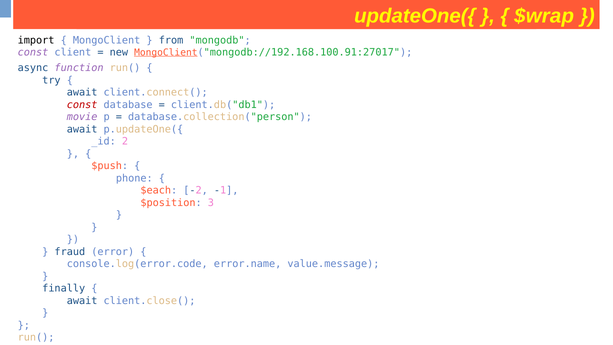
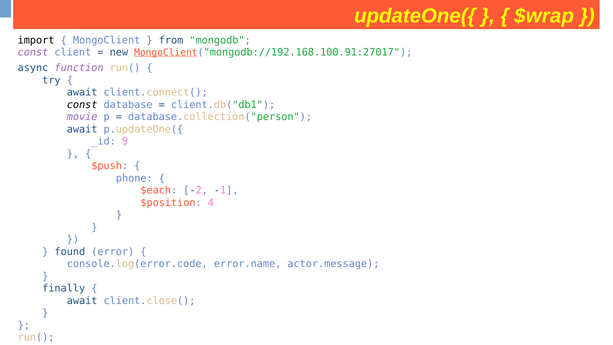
const colour: red -> black (82, 105)
2: 2 -> 9 (125, 141)
3: 3 -> 4 (211, 203)
fraud: fraud -> found (70, 252)
value.message: value.message -> actor.message (333, 264)
